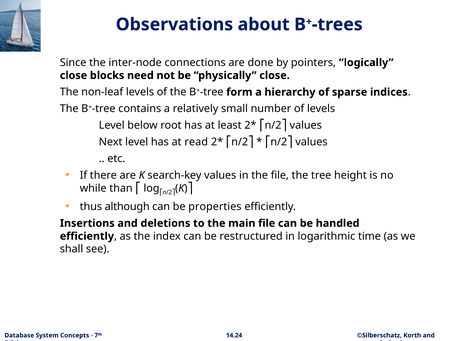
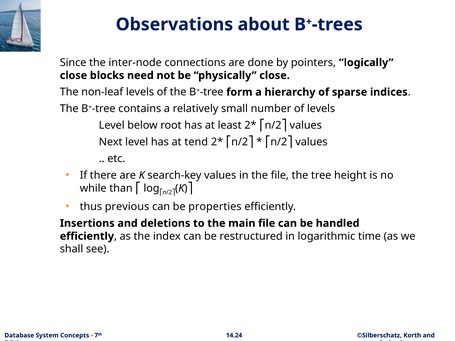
read: read -> tend (196, 142)
although: although -> previous (127, 207)
